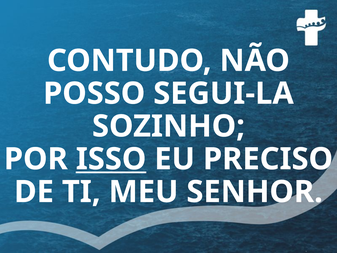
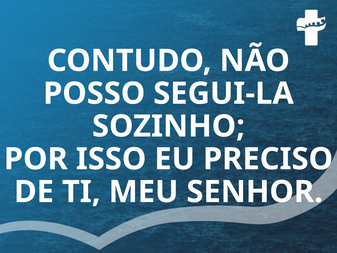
ISSO underline: present -> none (111, 159)
